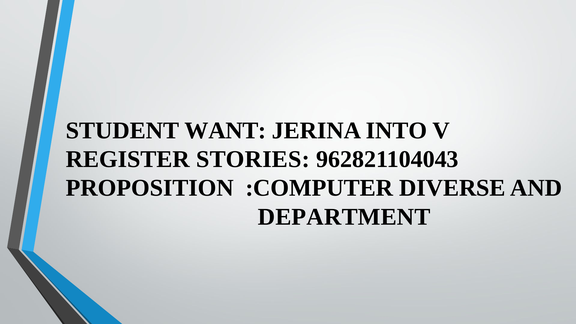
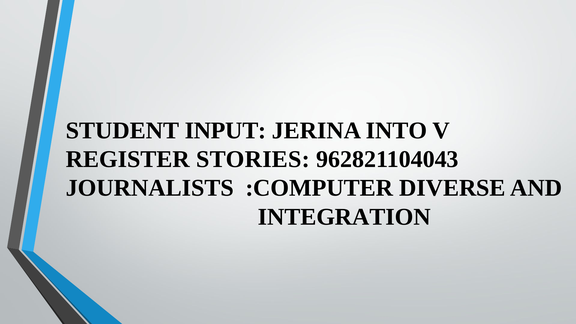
WANT: WANT -> INPUT (225, 130)
PROPOSITION: PROPOSITION -> JOURNALISTS (150, 188)
DEPARTMENT: DEPARTMENT -> INTEGRATION (344, 217)
